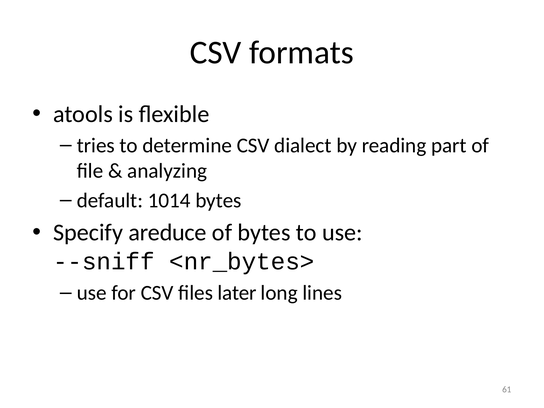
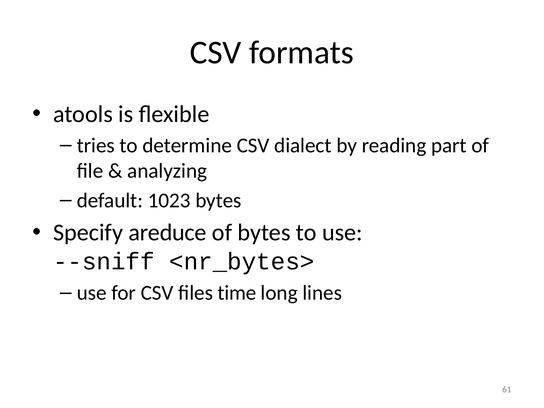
1014: 1014 -> 1023 (169, 200)
later: later -> time (237, 293)
